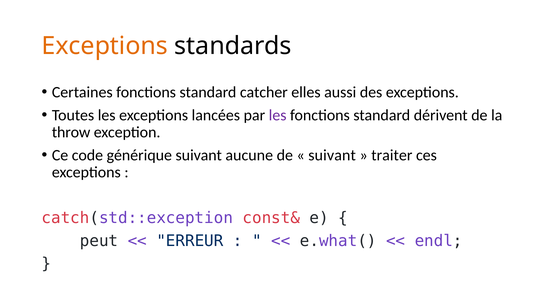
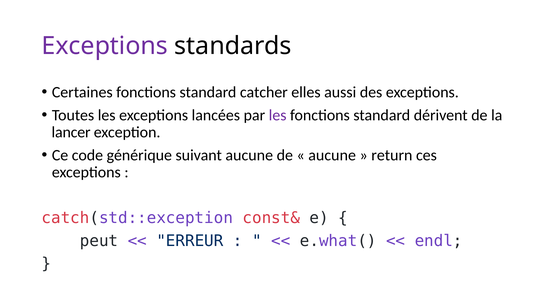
Exceptions colour: orange -> purple (105, 46)
throw: throw -> lancer (71, 132)
suivant: suivant -> aucune (332, 155)
traiter: traiter -> return (392, 155)
